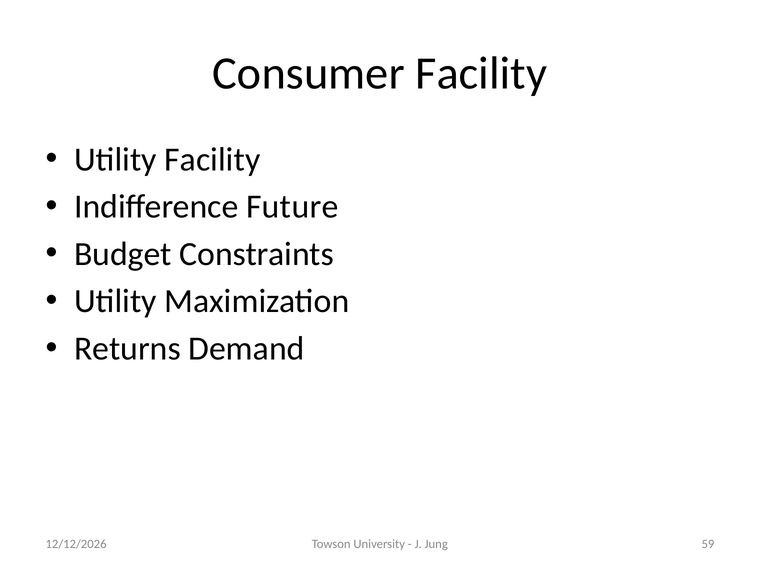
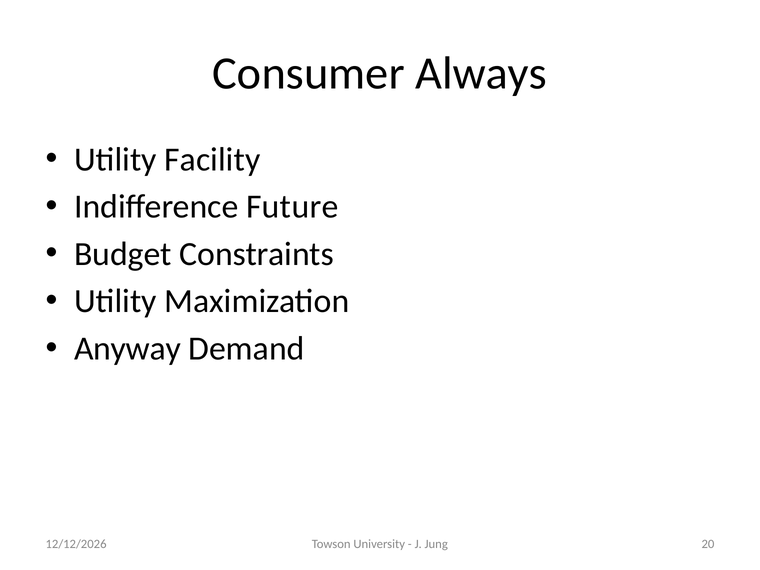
Consumer Facility: Facility -> Always (481, 74)
Returns: Returns -> Anyway (128, 349)
59: 59 -> 20 (708, 544)
